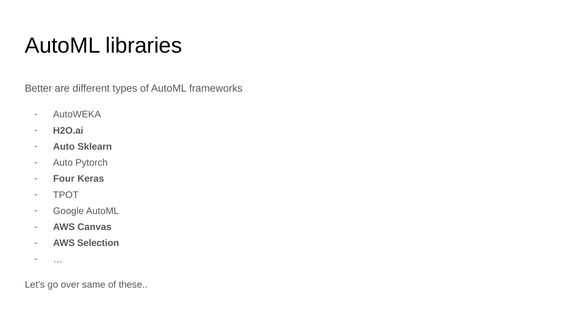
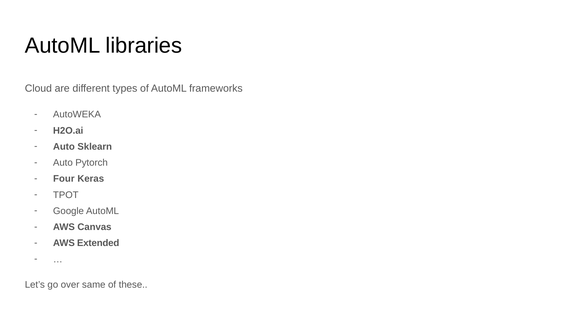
Better: Better -> Cloud (38, 89)
Selection: Selection -> Extended (98, 243)
